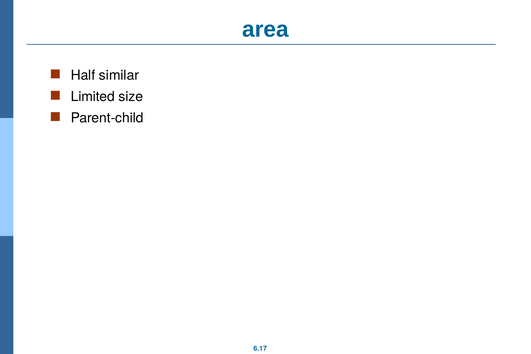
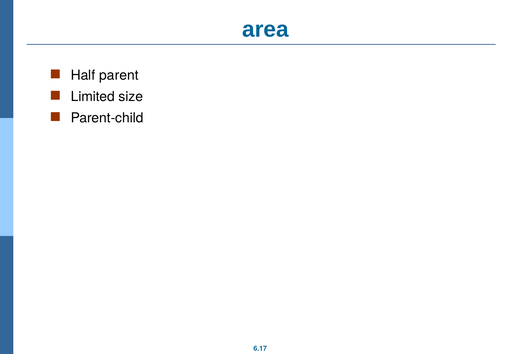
similar: similar -> parent (119, 75)
